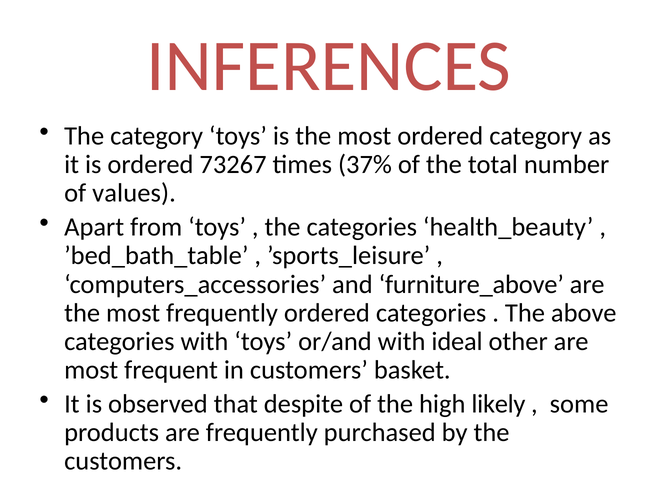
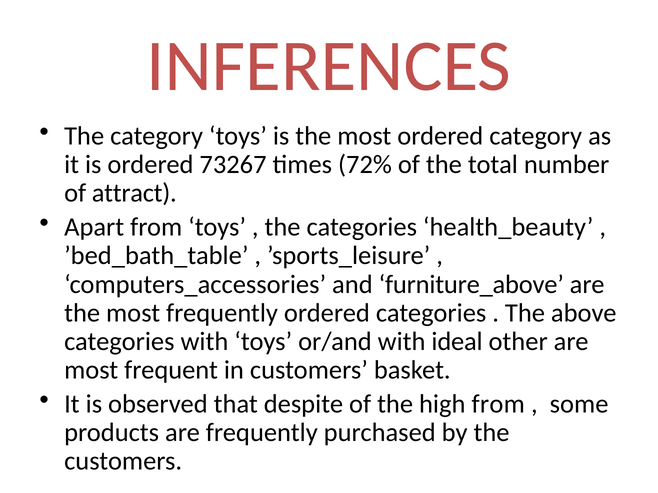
37%: 37% -> 72% (365, 165)
values: values -> attract (134, 193)
high likely: likely -> from (498, 404)
